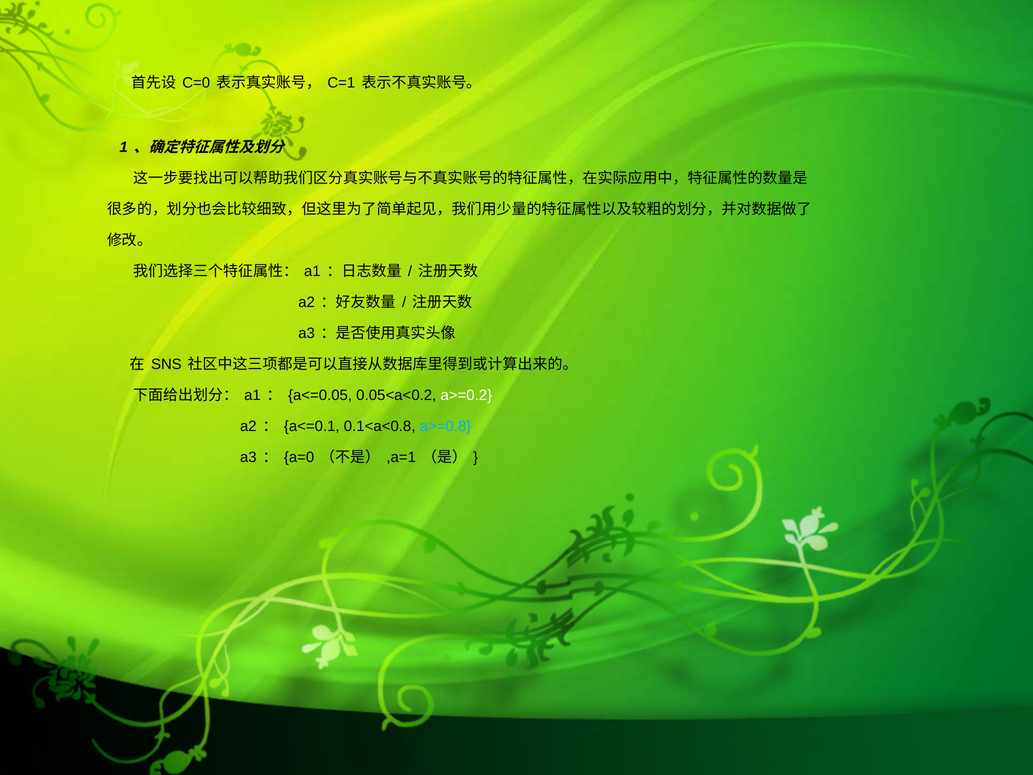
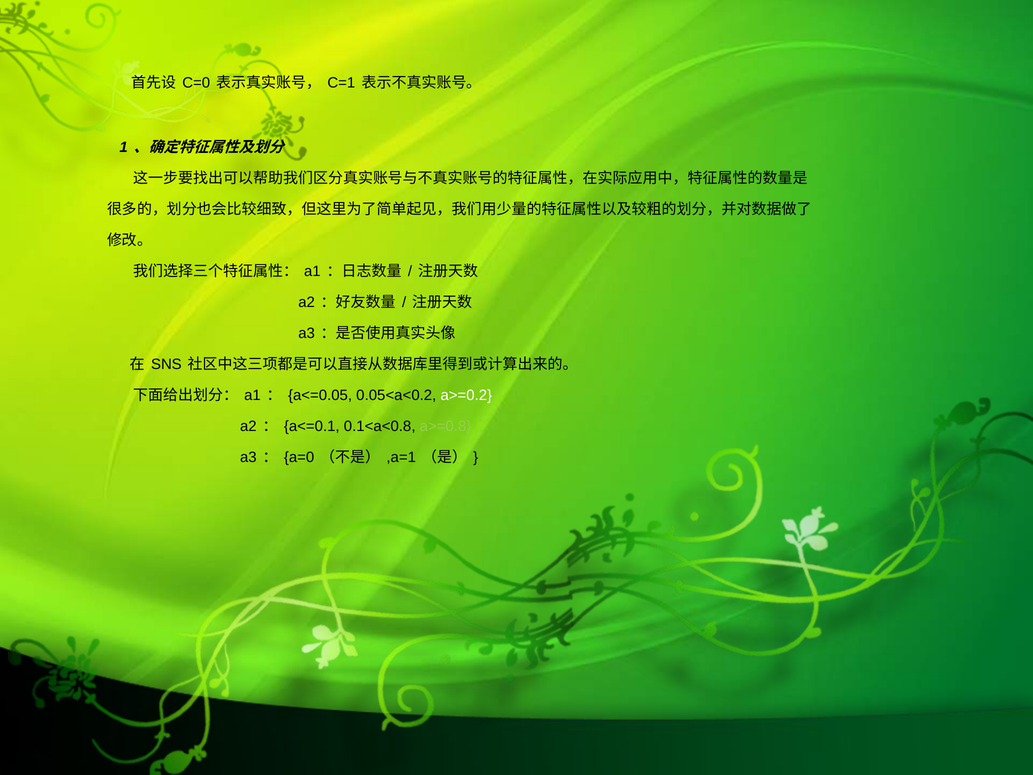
a>=0.8 colour: light blue -> light green (445, 426)
